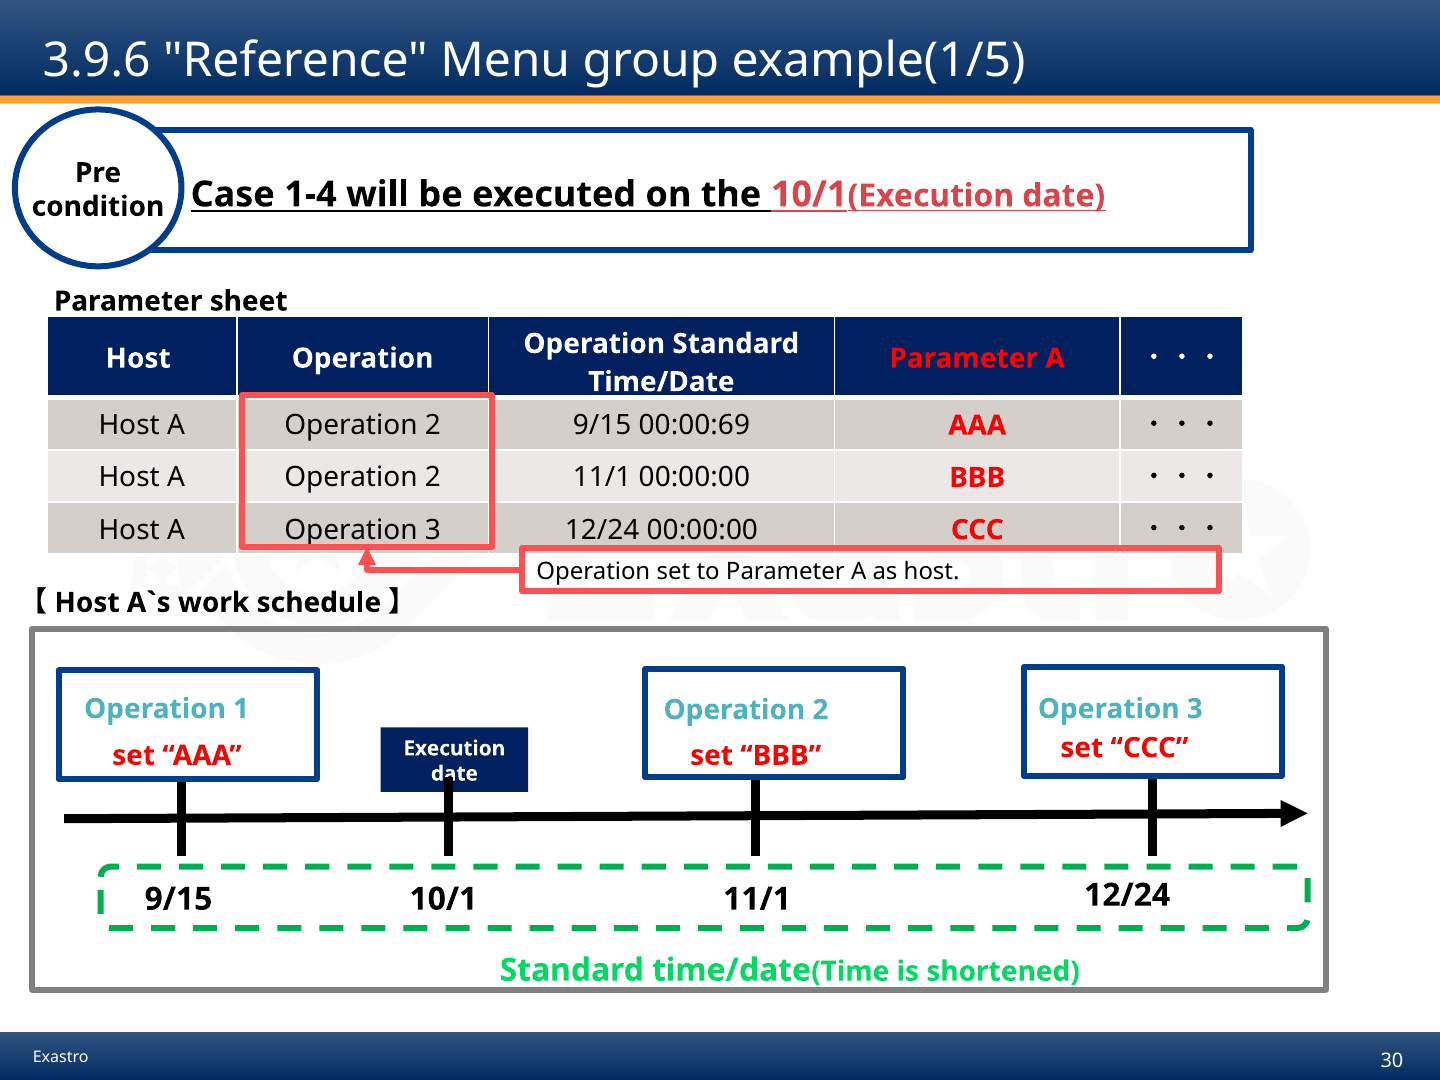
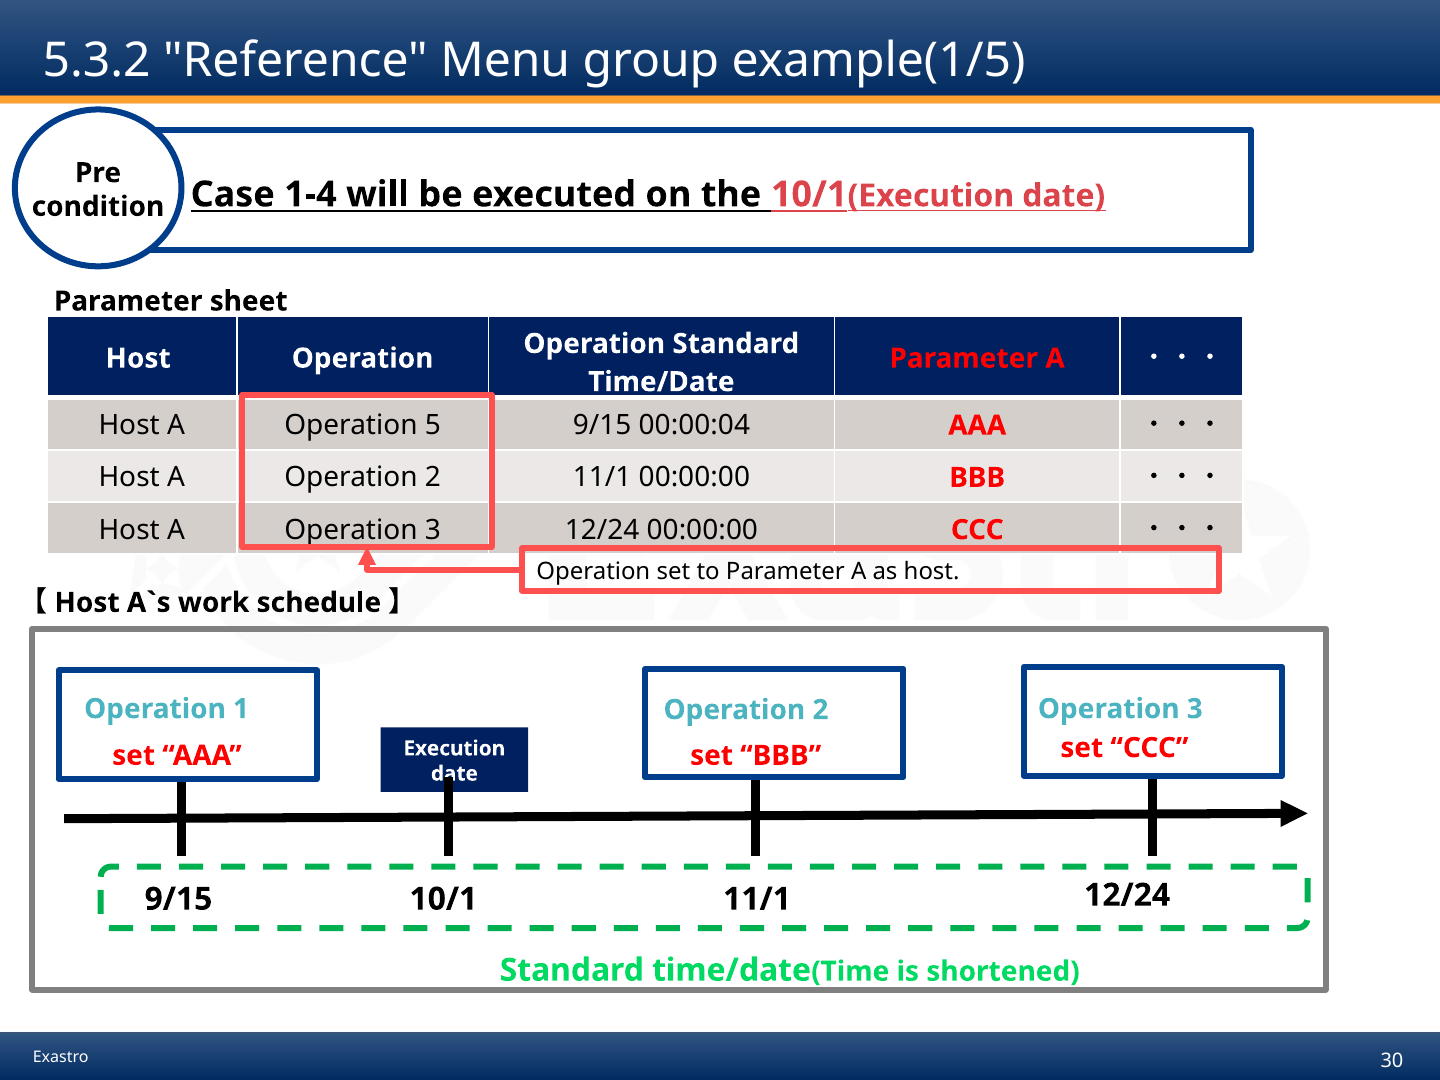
3.9.6: 3.9.6 -> 5.3.2 (97, 61)
2: 2 -> 5 (433, 425)
00:00:69: 00:00:69 -> 00:00:04 (694, 425)
